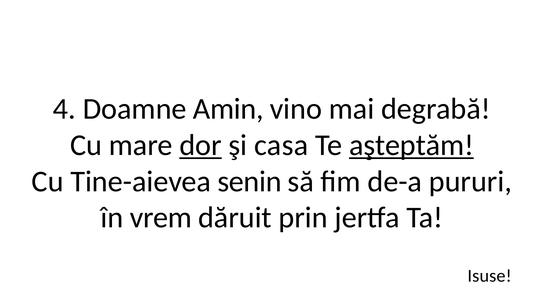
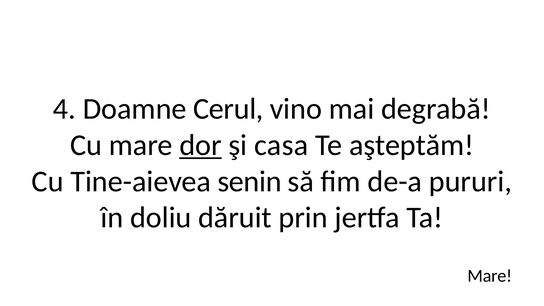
Amin: Amin -> Cerul (228, 109)
aşteptăm underline: present -> none (411, 145)
vrem: vrem -> doliu (161, 218)
Isuse: Isuse -> Mare (490, 276)
